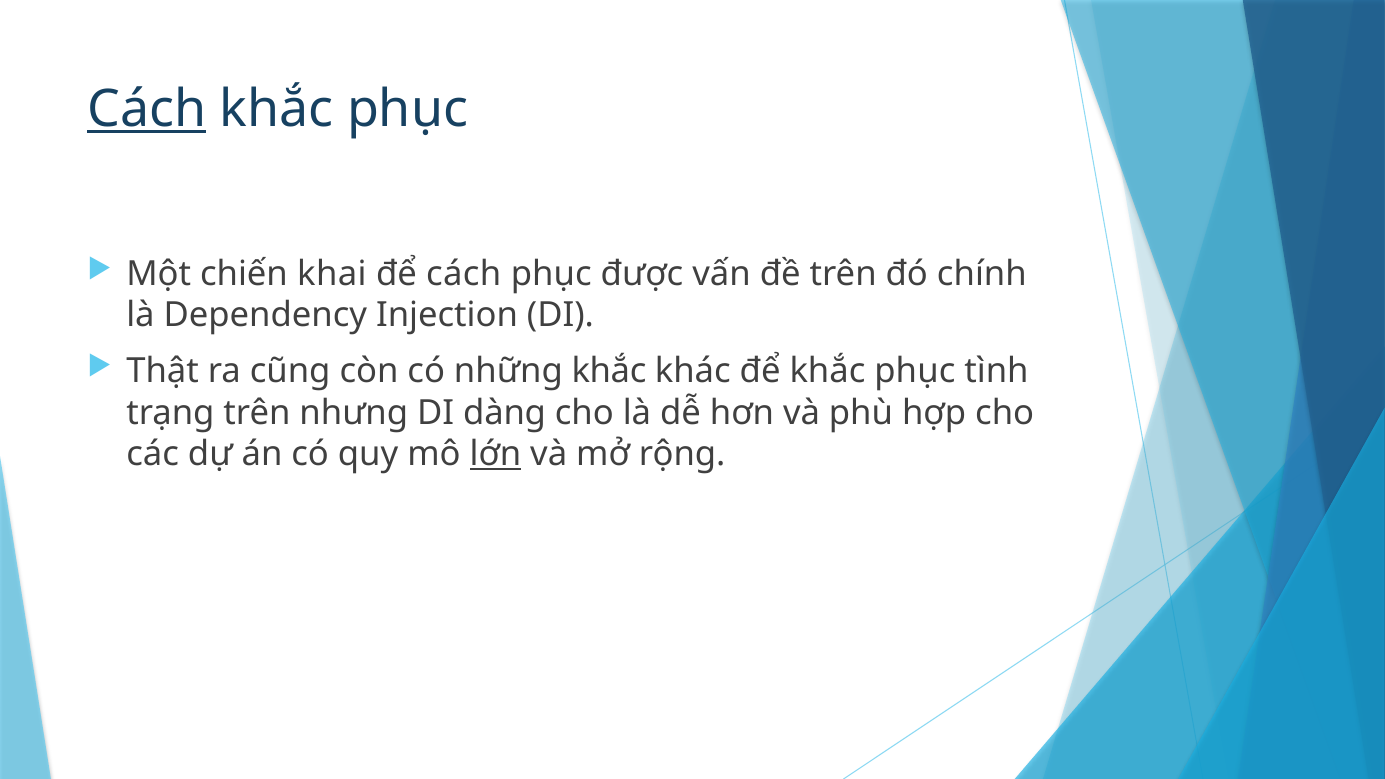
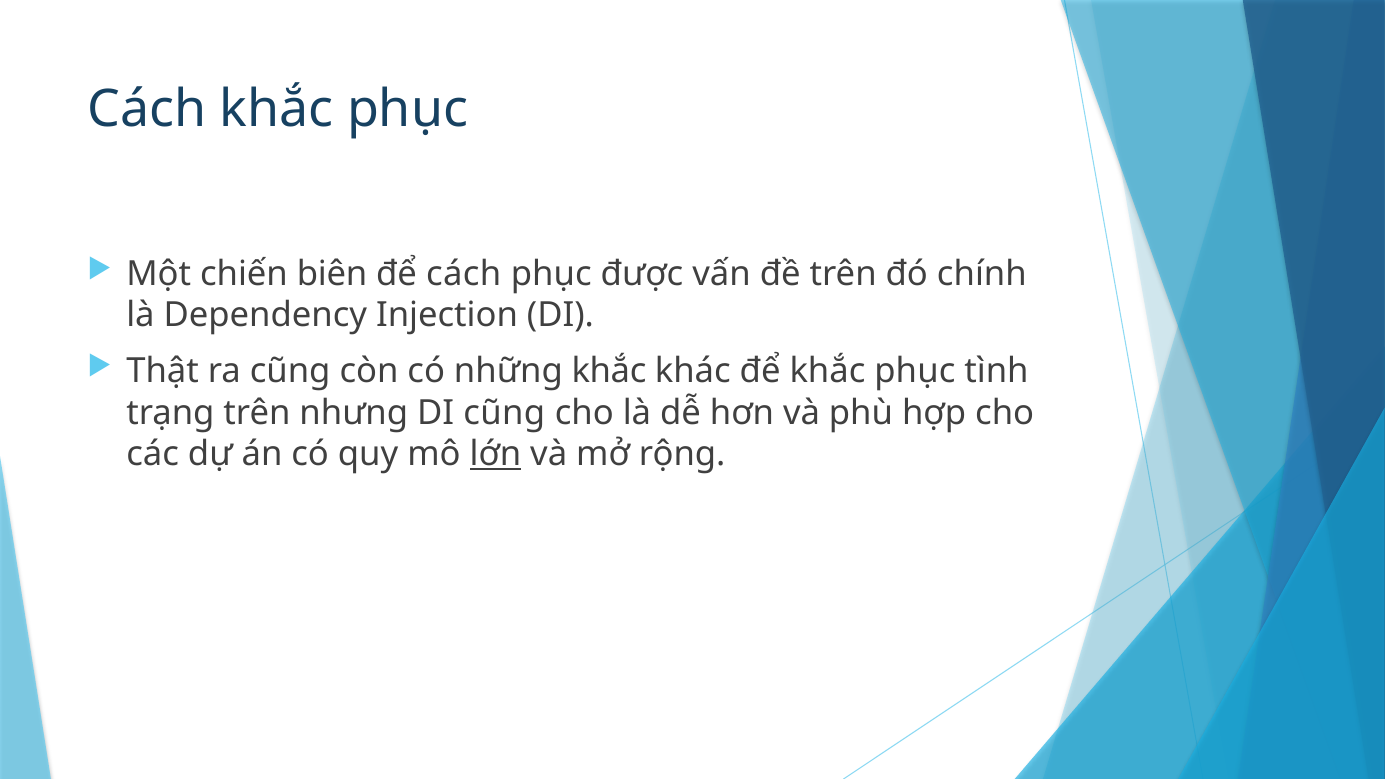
Cách underline: present -> none (147, 109)
khai: khai -> biên (332, 274)
DI dàng: dàng -> cũng (504, 413)
